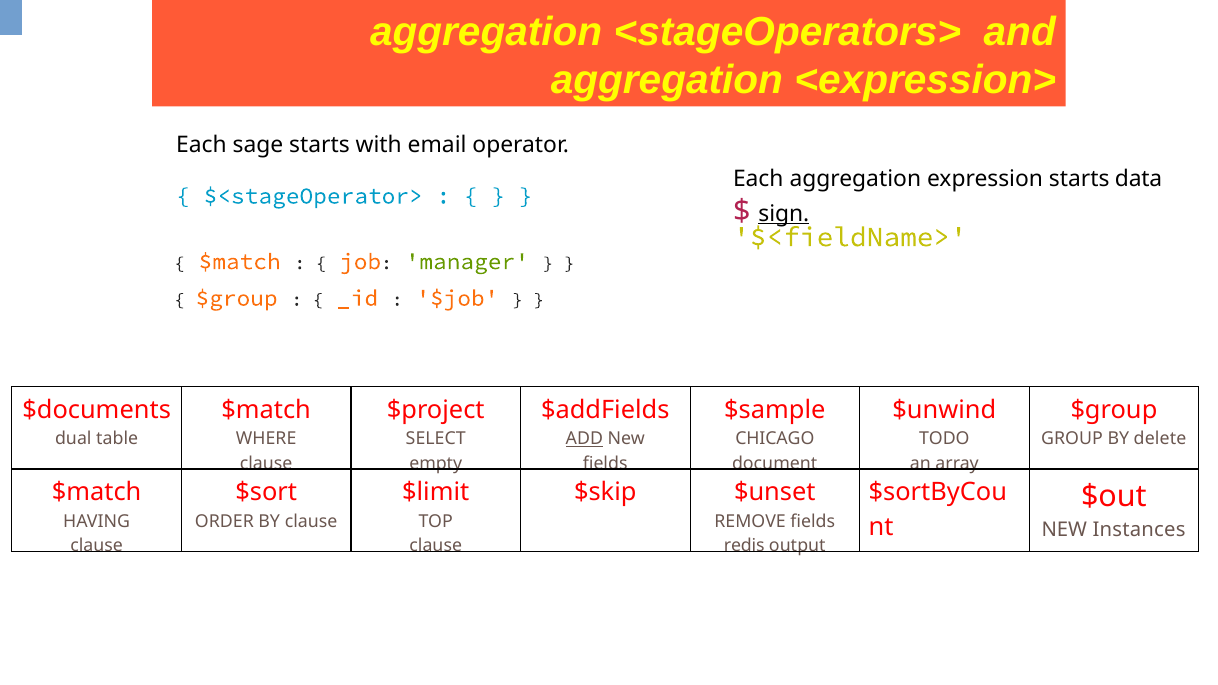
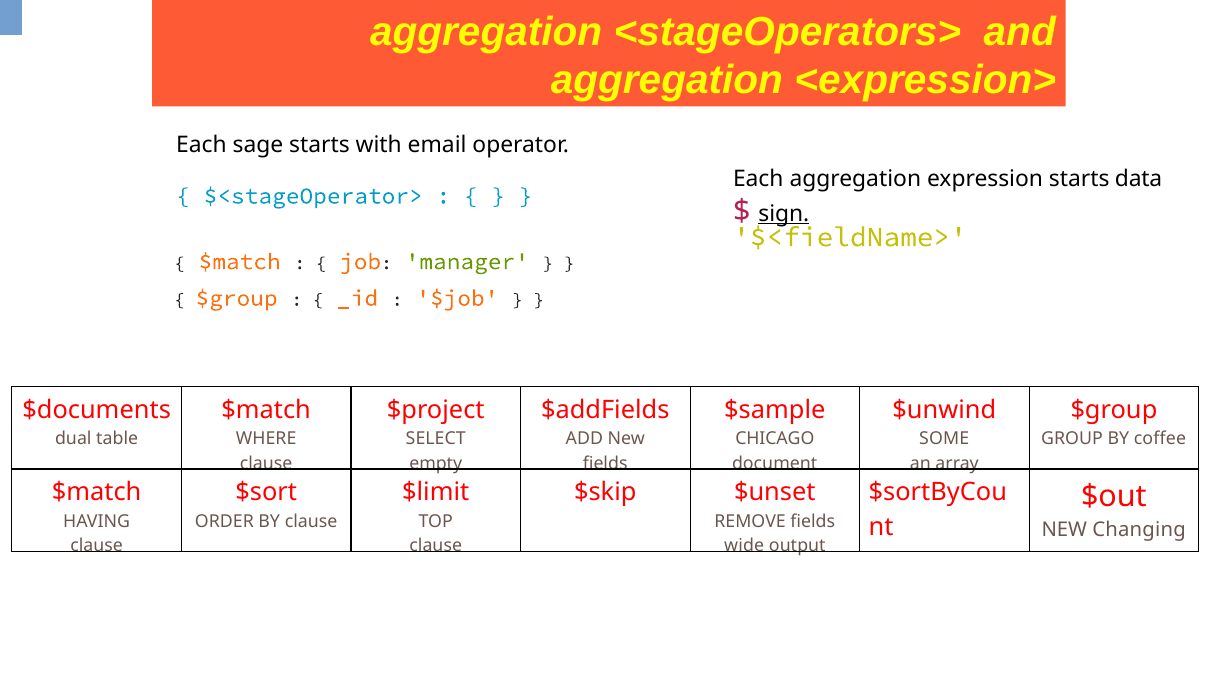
ADD underline: present -> none (584, 439)
TODO: TODO -> SOME (944, 439)
delete: delete -> coffee (1160, 439)
Instances: Instances -> Changing (1139, 530)
redis: redis -> wide (744, 546)
